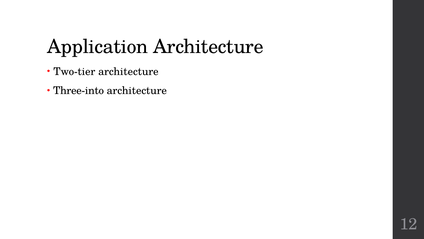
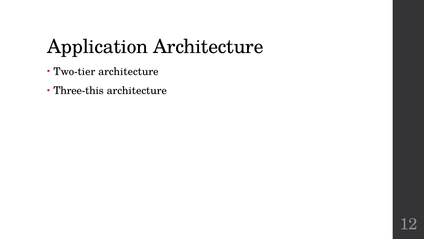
Three-into: Three-into -> Three-this (79, 91)
